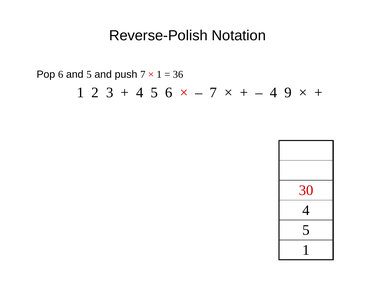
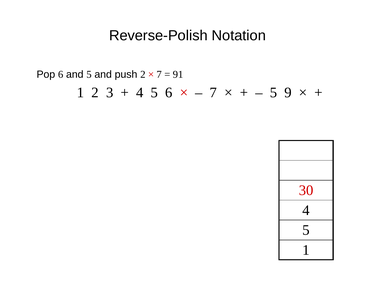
push 7: 7 -> 2 (143, 74)
1: 1 -> 7 (159, 74)
36: 36 -> 91 (178, 74)
4: 4 -> 5 (273, 93)
